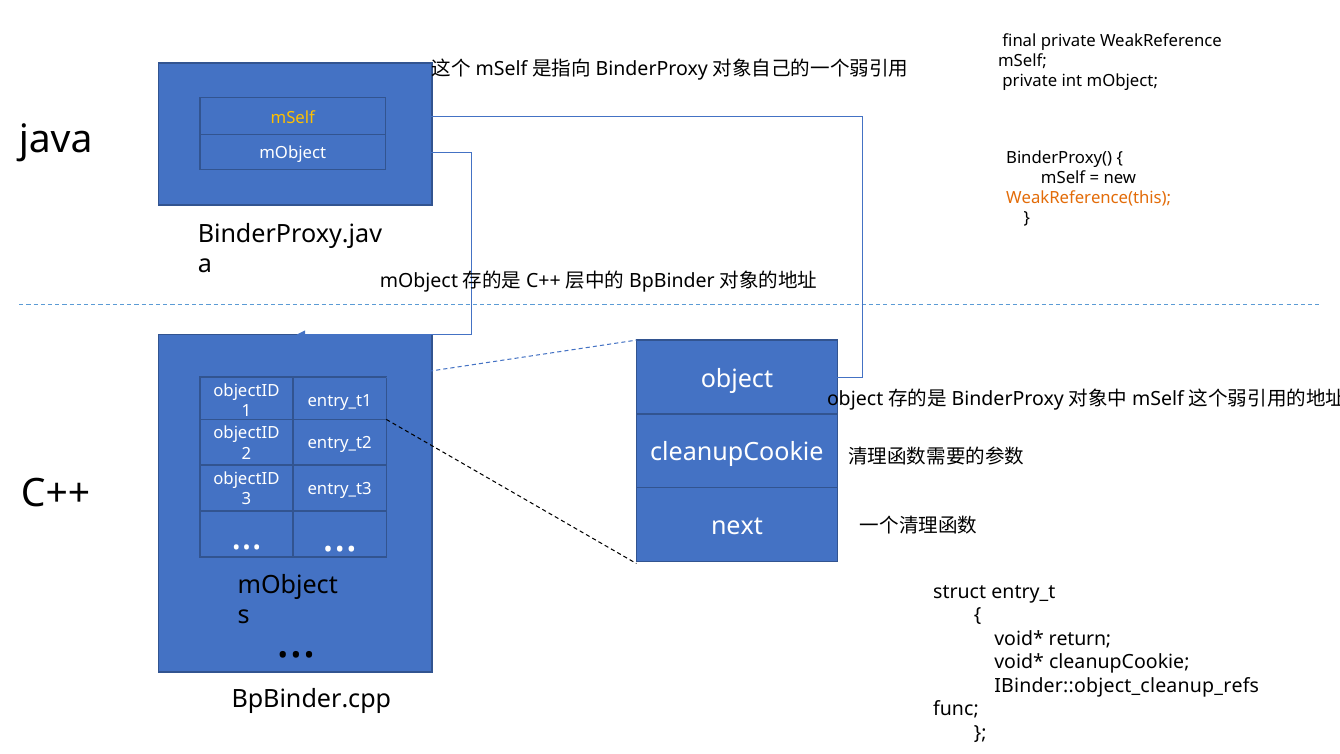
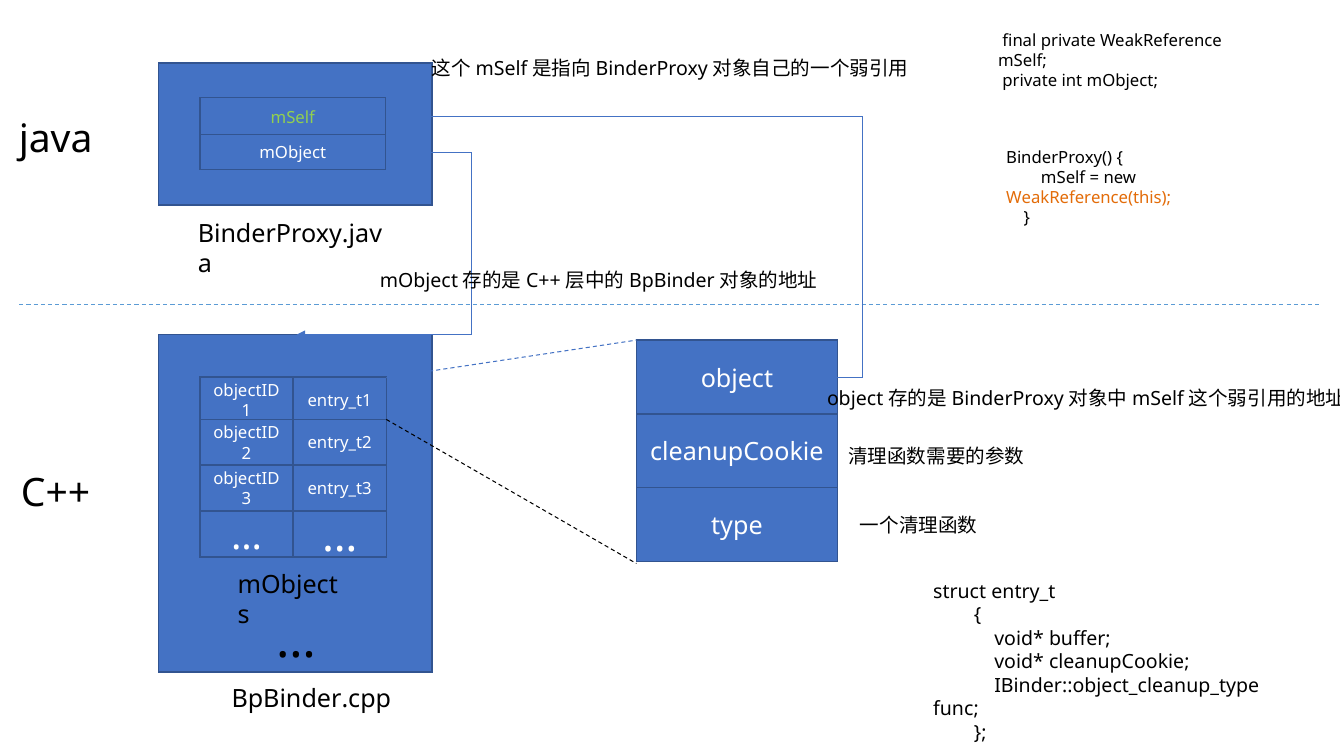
mSelf colour: yellow -> light green (293, 117)
next: next -> type (737, 526)
return: return -> buffer (1080, 639)
IBinder::object_cleanup_refs: IBinder::object_cleanup_refs -> IBinder::object_cleanup_type (1127, 685)
